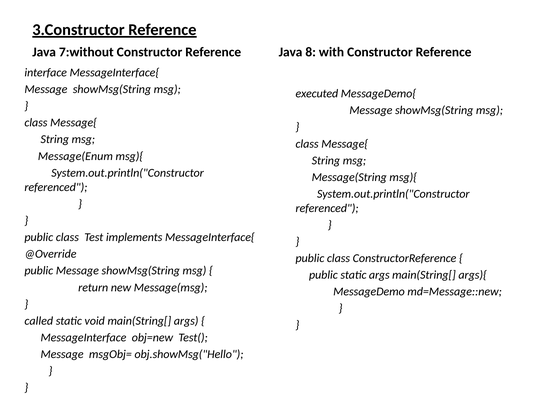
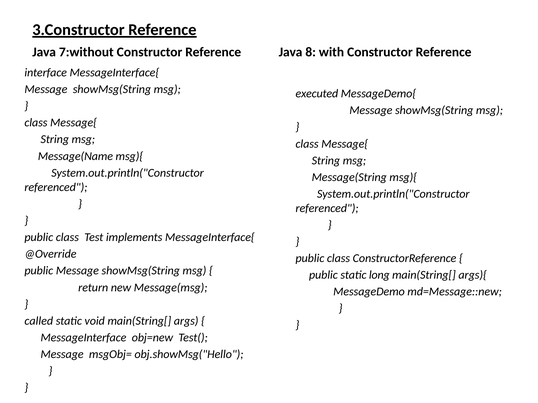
Message(Enum: Message(Enum -> Message(Name (75, 156)
static args: args -> long (379, 275)
